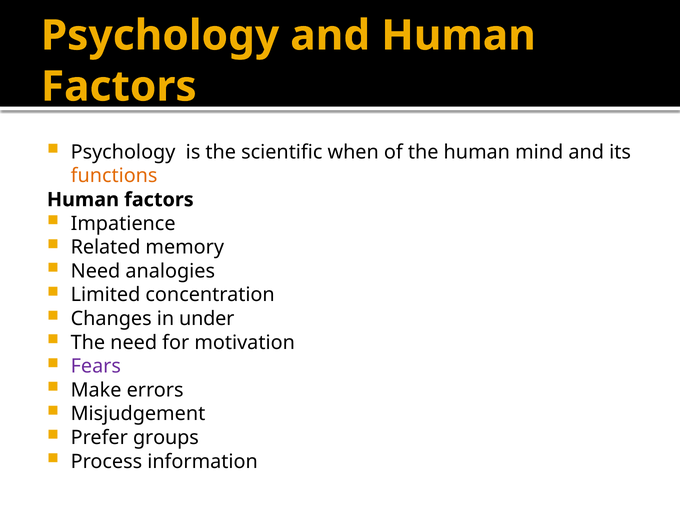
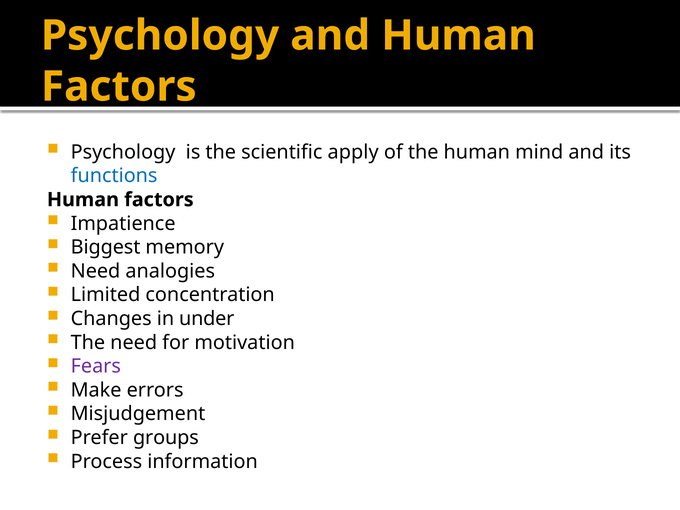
when: when -> apply (353, 152)
functions colour: orange -> blue (114, 176)
Related: Related -> Biggest (106, 247)
